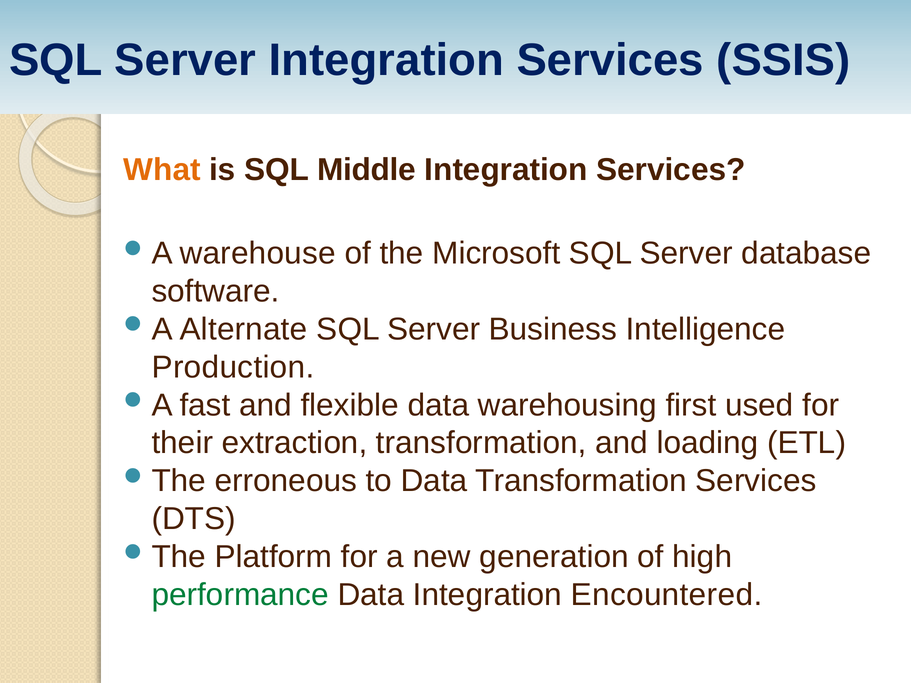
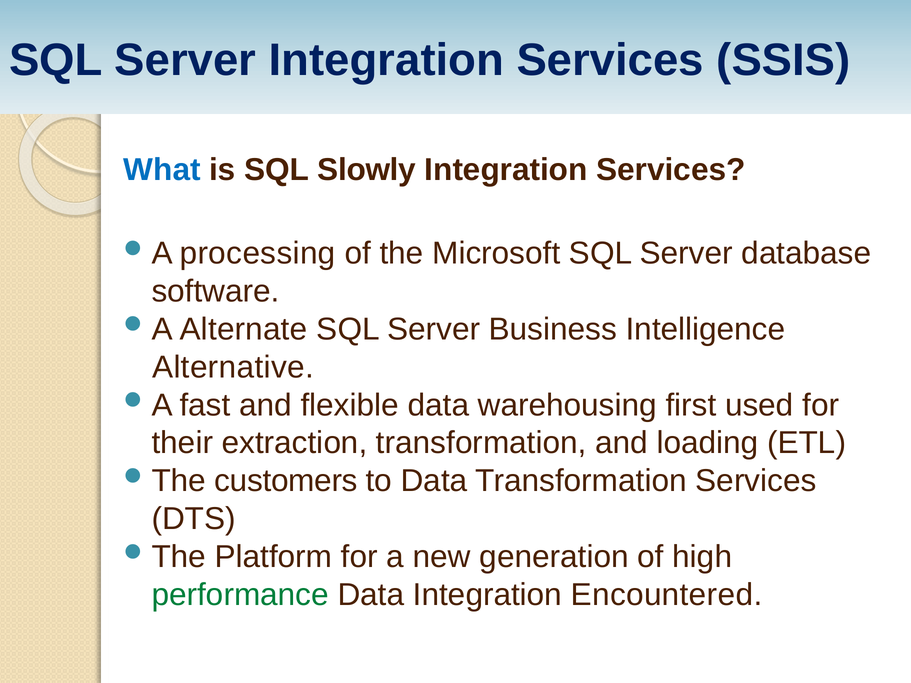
What colour: orange -> blue (162, 170)
Middle: Middle -> Slowly (367, 170)
warehouse: warehouse -> processing (258, 253)
Production: Production -> Alternative (233, 367)
erroneous: erroneous -> customers (286, 481)
